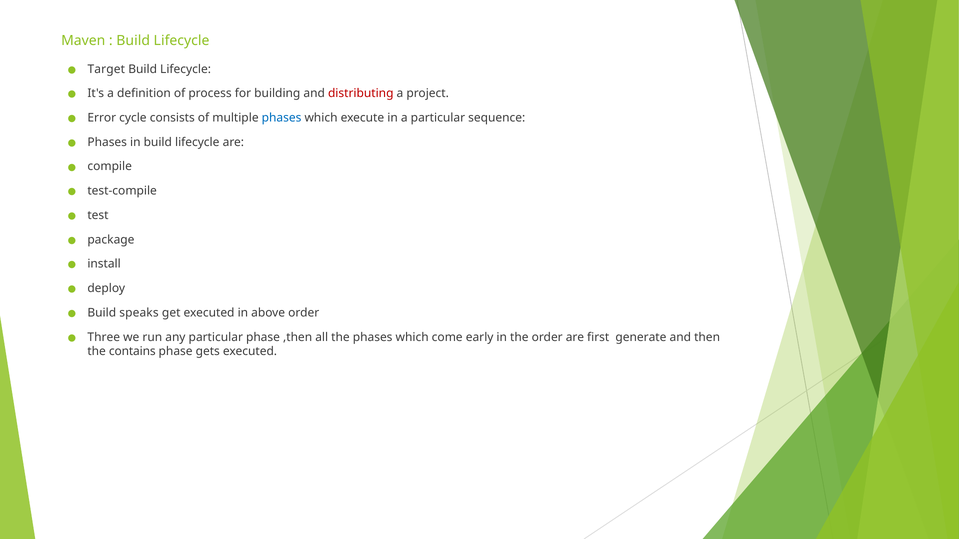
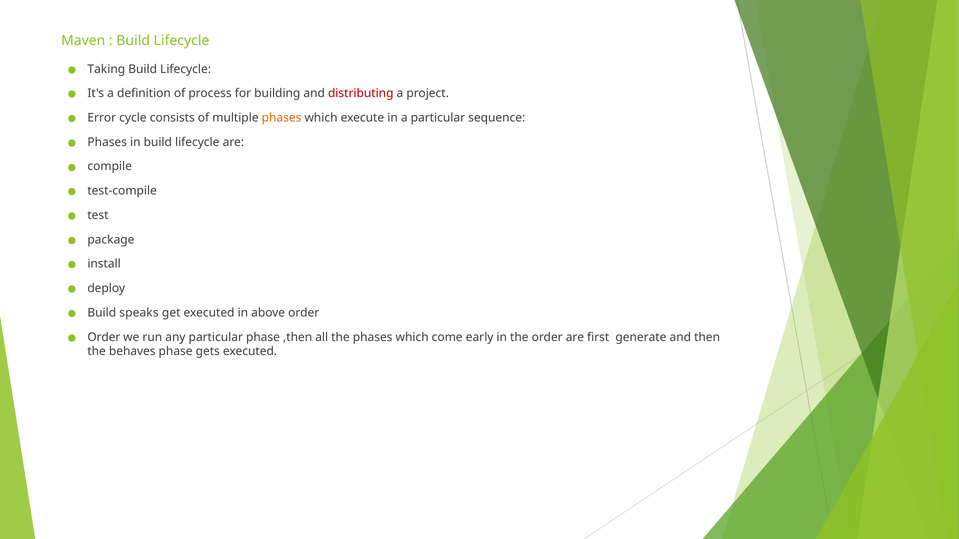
Target: Target -> Taking (106, 69)
phases colour: blue -> orange (282, 118)
Three: Three -> Order (104, 337)
contains: contains -> behaves (132, 352)
